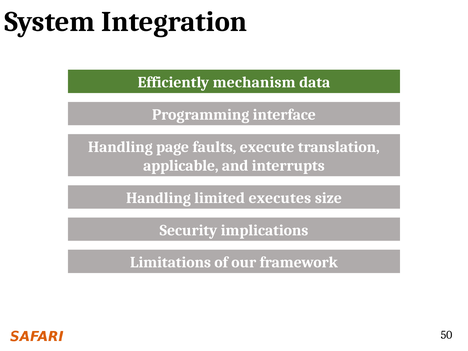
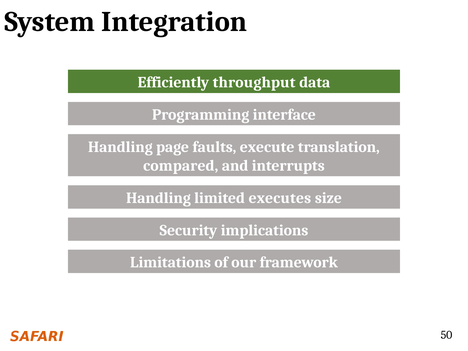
mechanism: mechanism -> throughput (254, 82)
applicable: applicable -> compared (181, 166)
